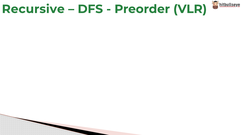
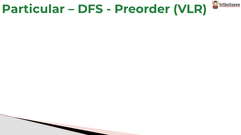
Recursive: Recursive -> Particular (33, 9)
